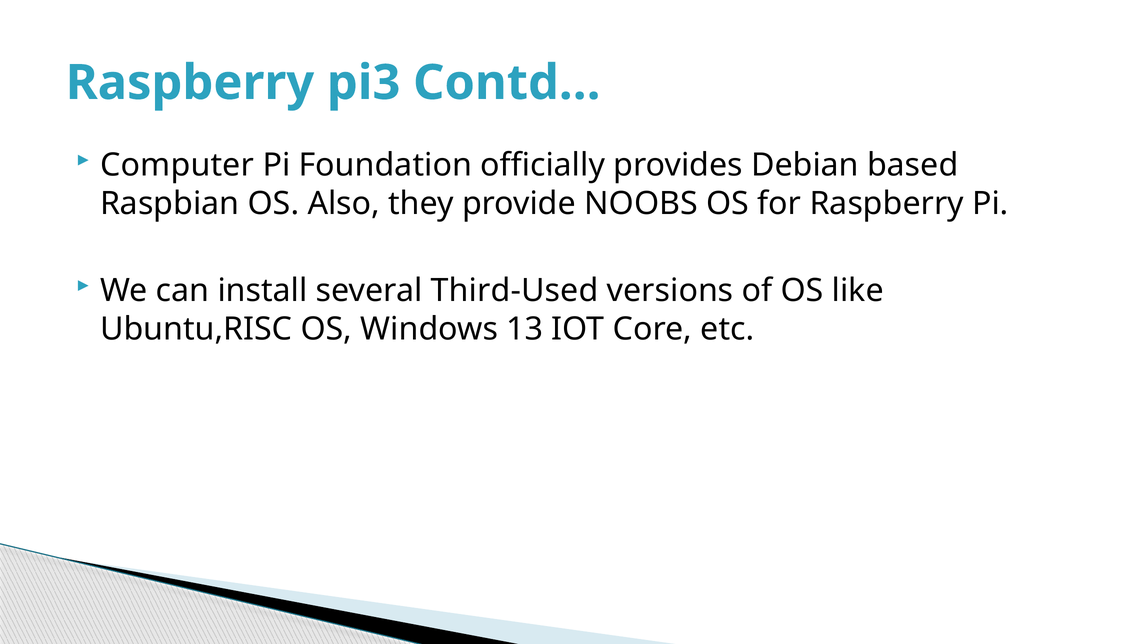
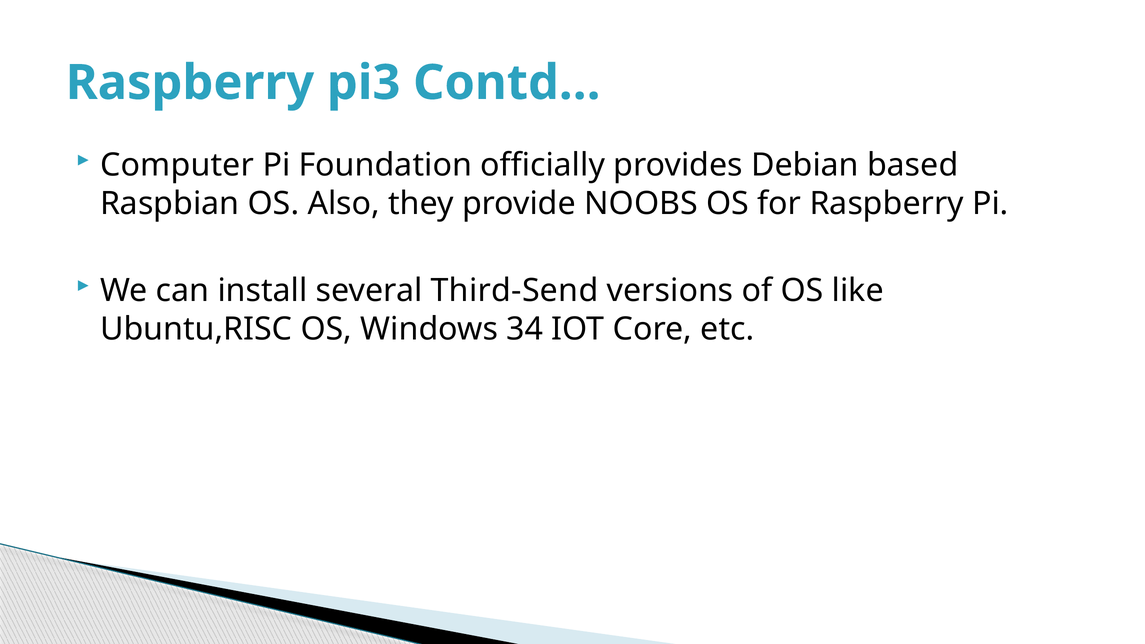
Third-Used: Third-Used -> Third-Send (515, 291)
13: 13 -> 34 (525, 329)
